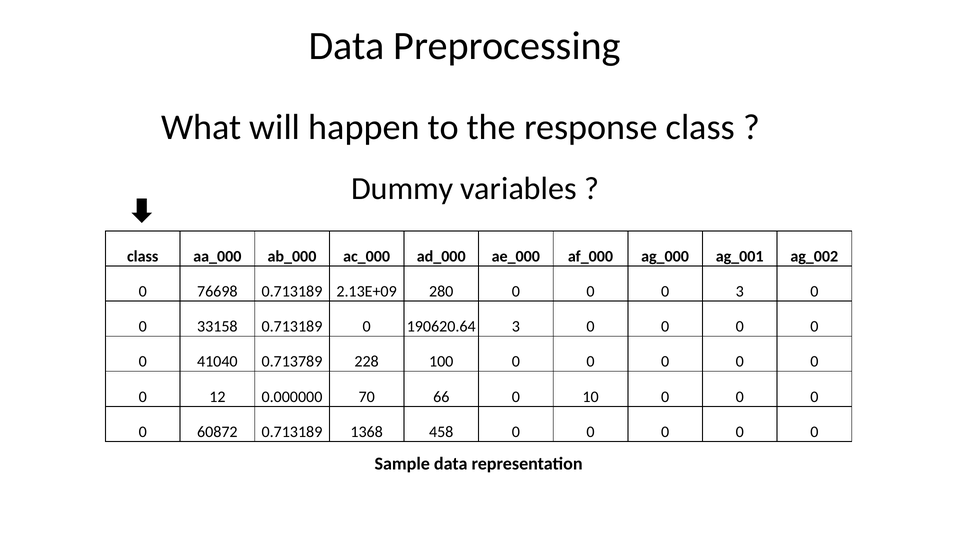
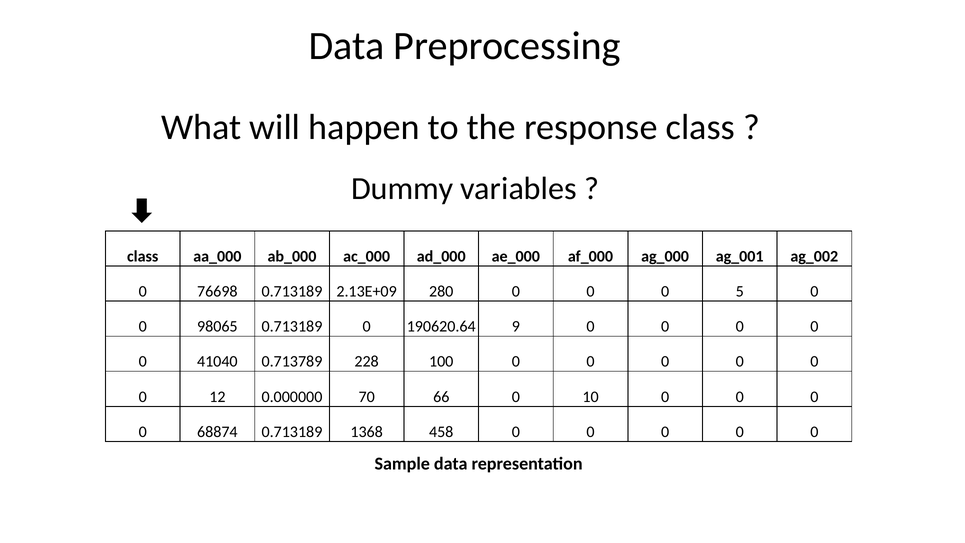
0 3: 3 -> 5 (740, 291)
33158: 33158 -> 98065 (217, 326)
190620.64 3: 3 -> 9 (516, 326)
60872: 60872 -> 68874 (217, 432)
